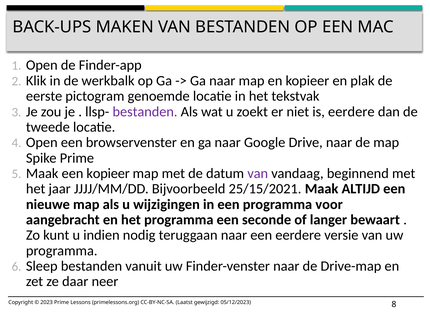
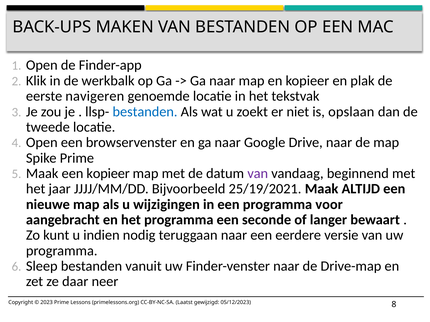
pictogram: pictogram -> navigeren (95, 96)
bestanden colour: purple -> blue (145, 112)
is eerdere: eerdere -> opslaan (351, 112)
25/15/2021: 25/15/2021 -> 25/19/2021 (265, 189)
